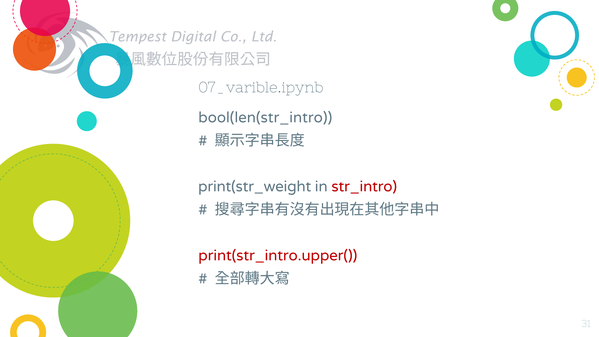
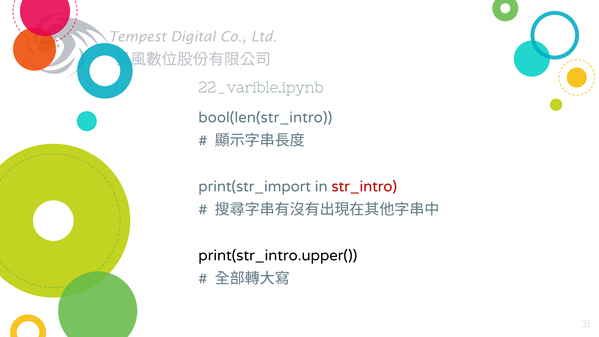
07_varible.ipynb: 07_varible.ipynb -> 22_varible.ipynb (261, 88)
print(str_weight: print(str_weight -> print(str_import (255, 186)
print(str_intro.upper( colour: red -> black (278, 255)
